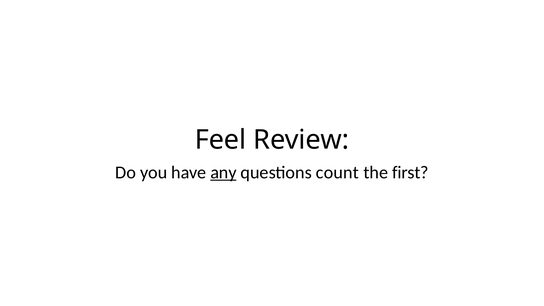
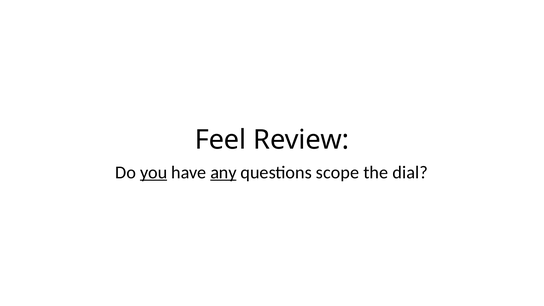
you underline: none -> present (154, 172)
count: count -> scope (338, 172)
first: first -> dial (410, 172)
